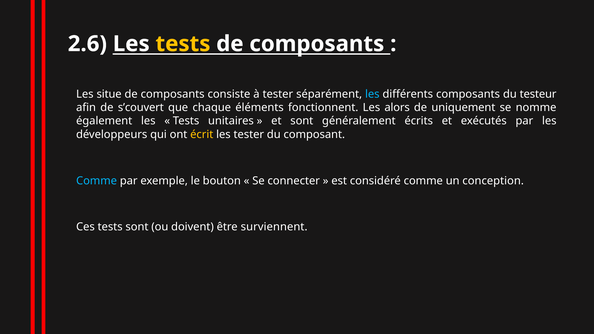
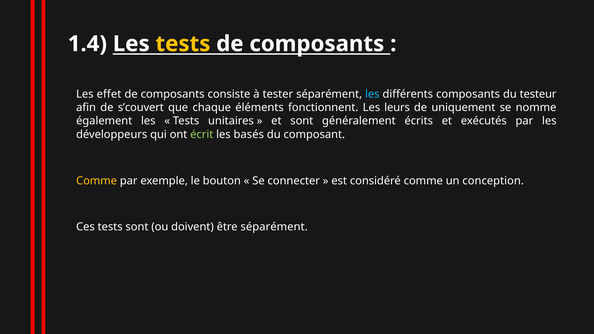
2.6: 2.6 -> 1.4 (87, 44)
situe: situe -> effet (109, 94)
alors: alors -> leurs (397, 108)
écrit colour: yellow -> light green (202, 134)
les tester: tester -> basés (249, 134)
Comme colour: light blue -> yellow (97, 181)
être surviennent: surviennent -> séparément (274, 227)
